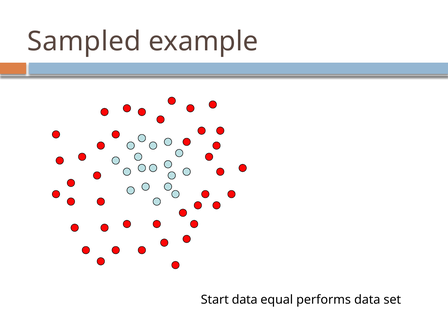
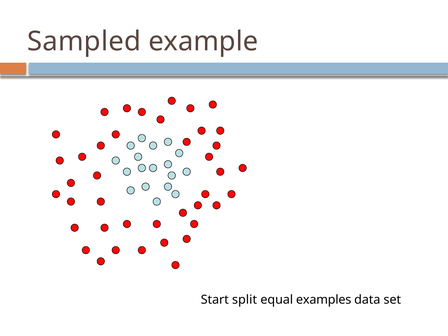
Start data: data -> split (245, 300)
performs: performs -> examples (324, 300)
